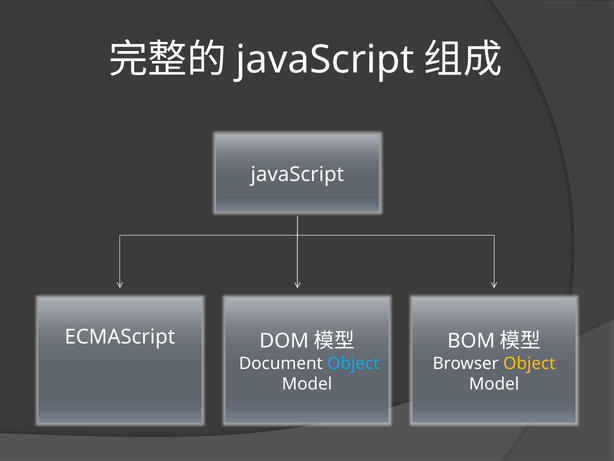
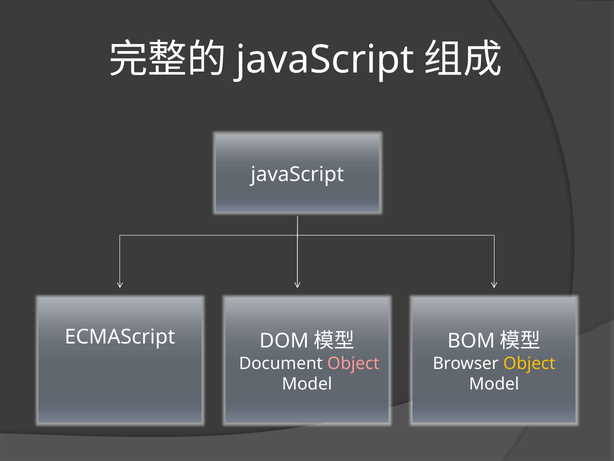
Object colour: light blue -> pink (353, 363)
